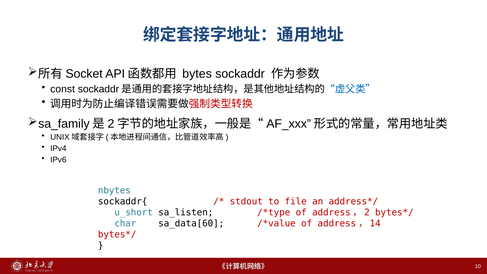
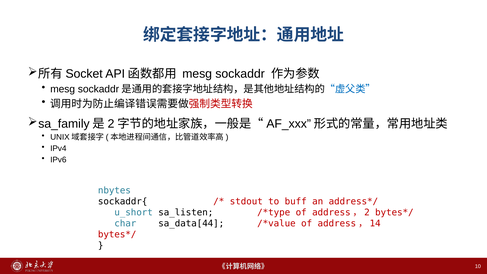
bytes: bytes -> mesg (197, 74)
const: const -> mesg (63, 89)
file: file -> buff (296, 201)
sa_data[60: sa_data[60 -> sa_data[44 (191, 223)
